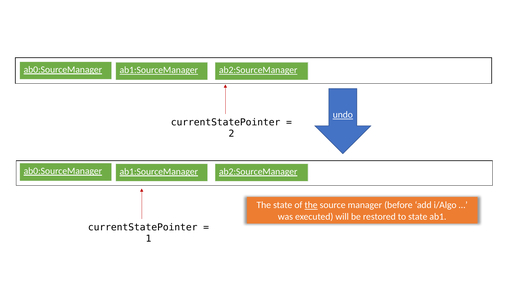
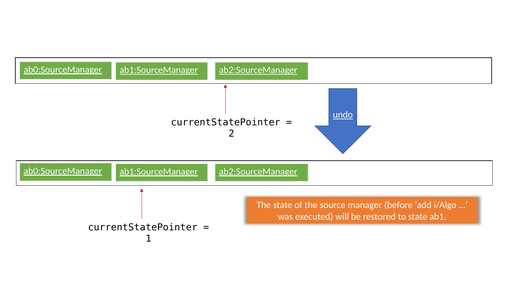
the underline: present -> none (311, 205)
